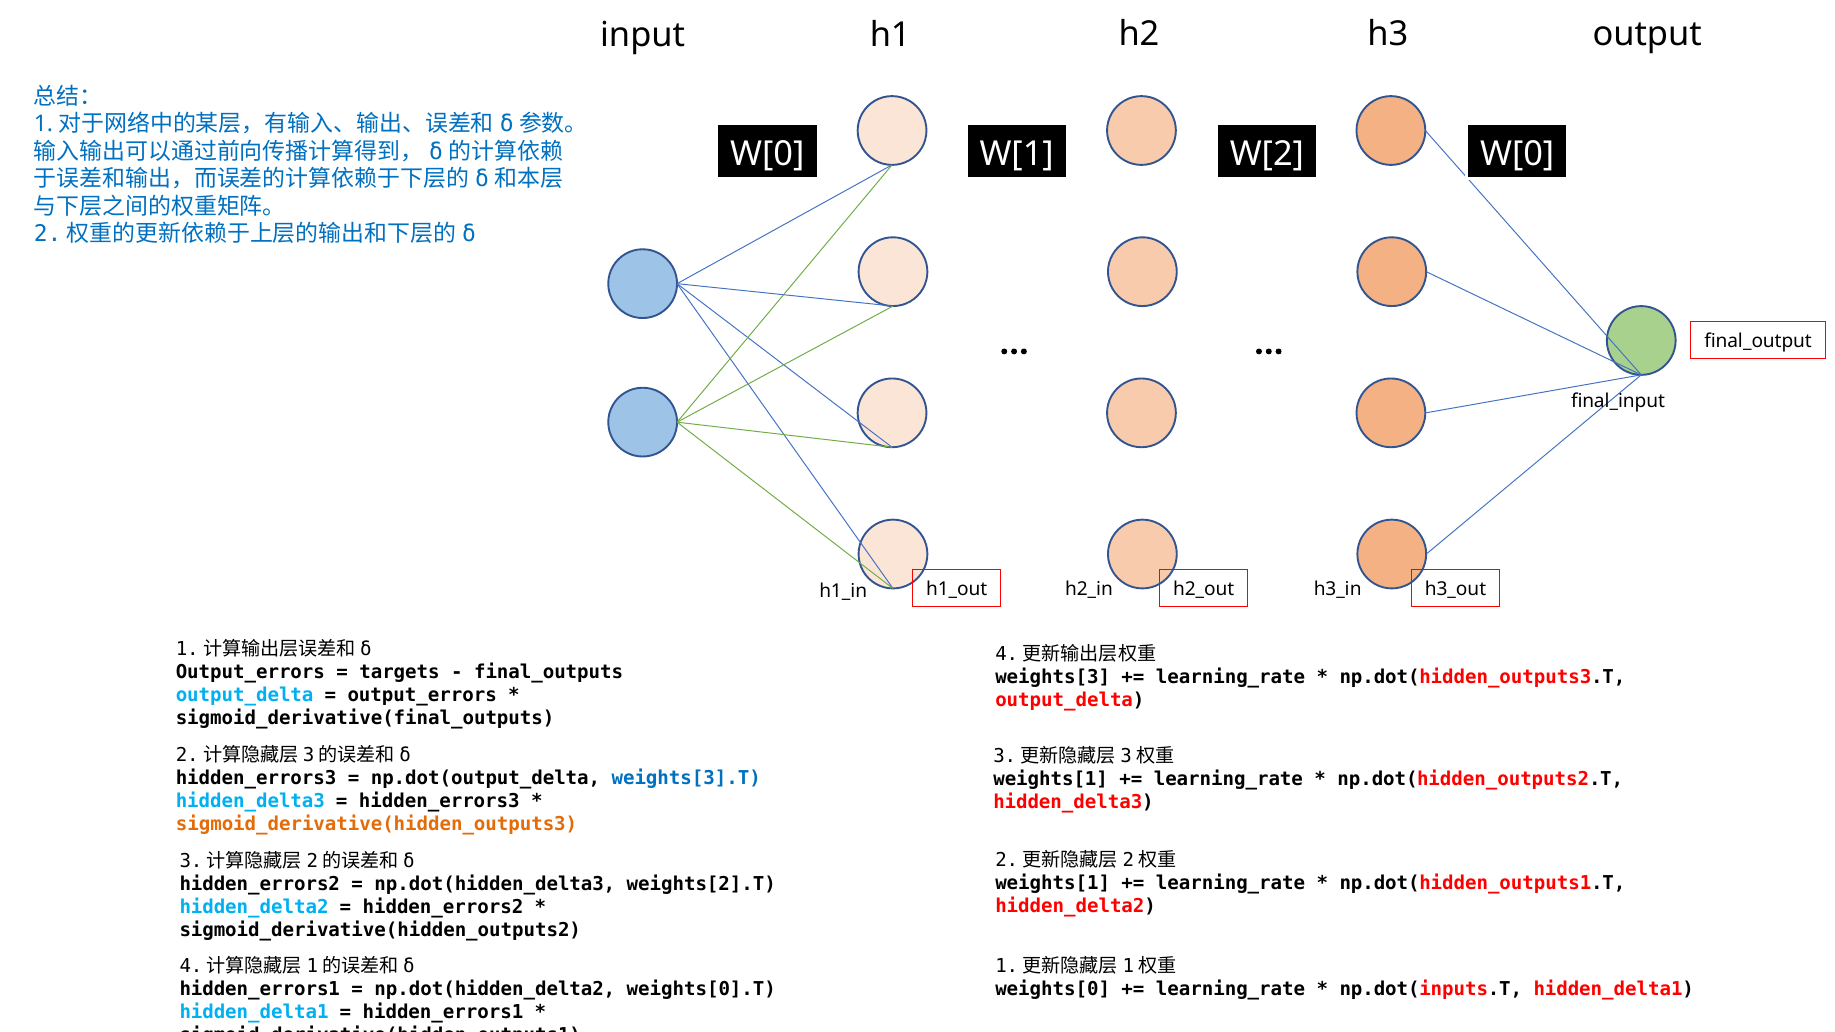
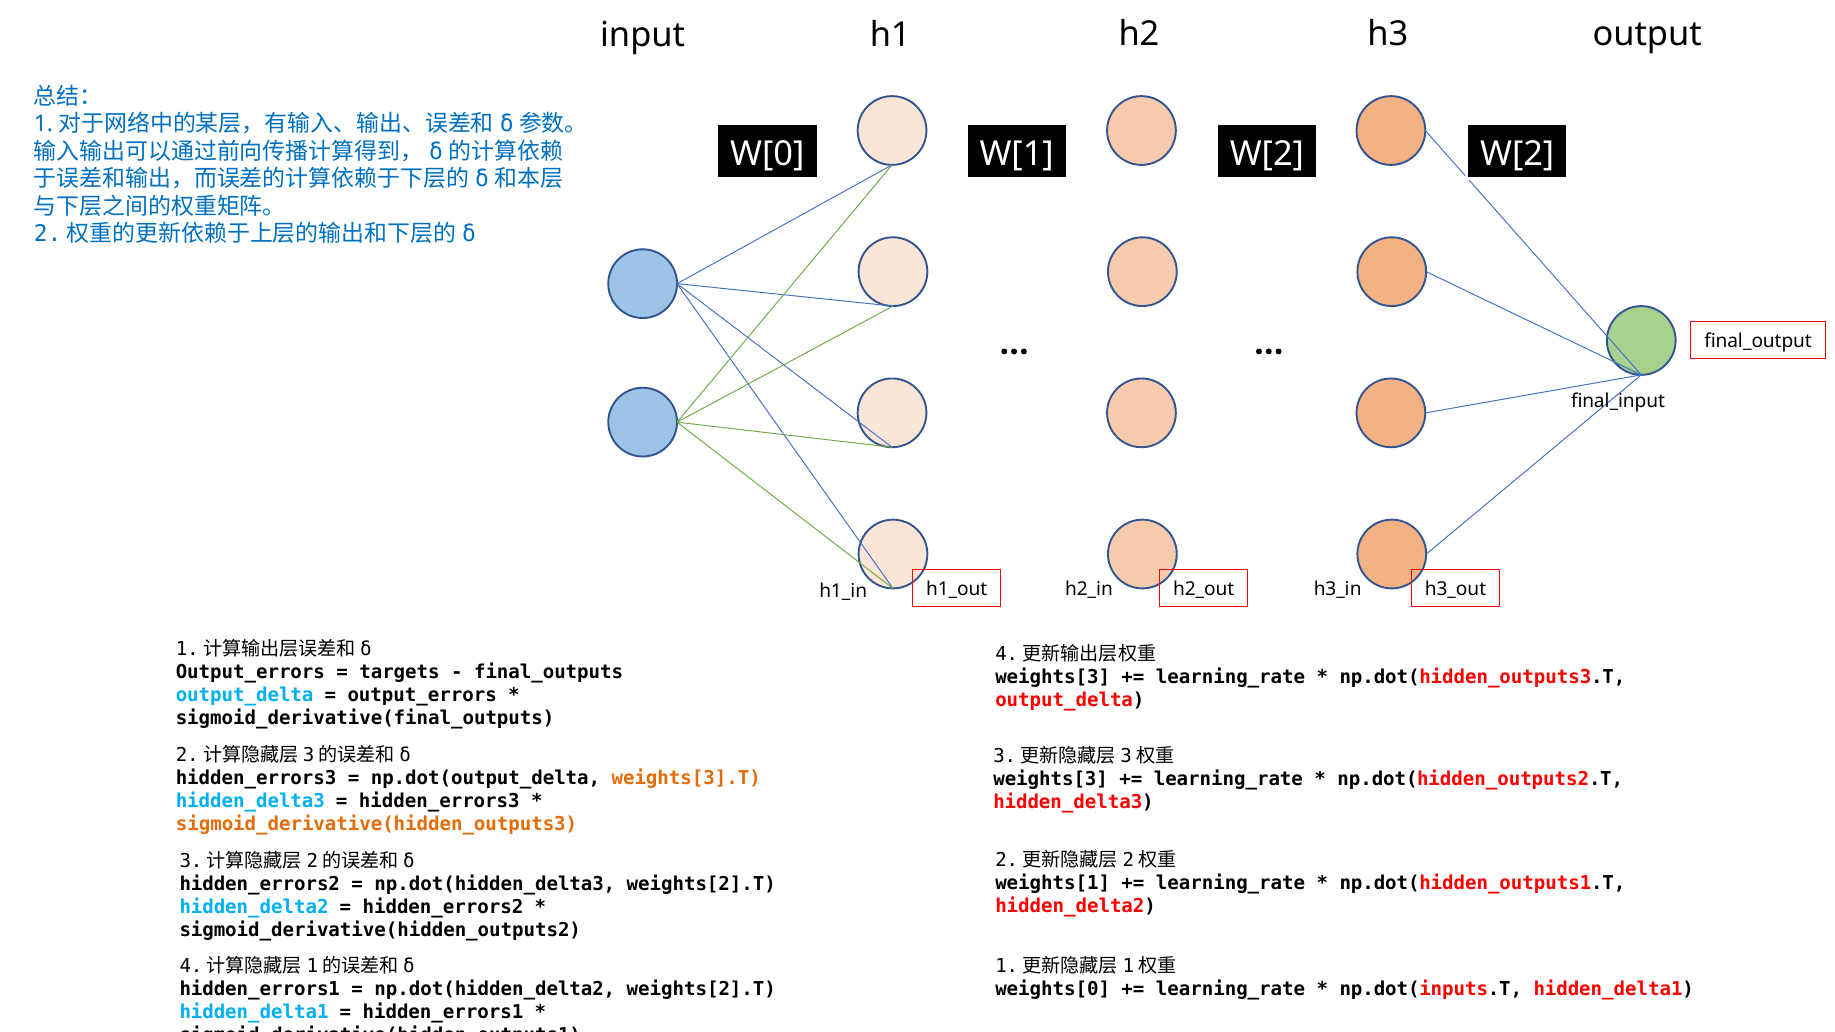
W[2 W[0: W[0 -> W[2 (1517, 154)
weights[3].T colour: blue -> orange (686, 778)
weights[1: weights[1 -> weights[3 (1051, 779)
np.dot(hidden_delta2 weights[0].T: weights[0].T -> weights[2].T (701, 989)
